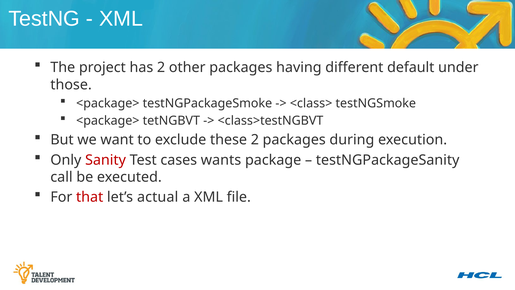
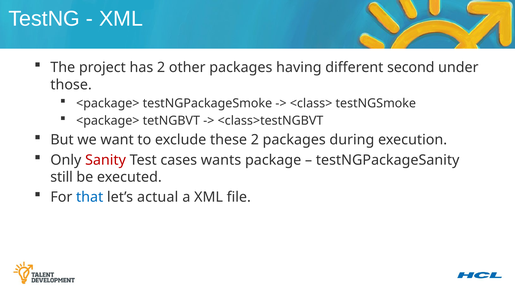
default: default -> second (411, 67)
call: call -> still (62, 177)
that colour: red -> blue (90, 197)
